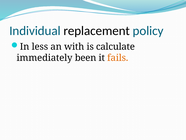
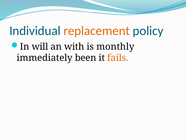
replacement colour: black -> orange (97, 31)
less: less -> will (40, 47)
calculate: calculate -> monthly (115, 47)
